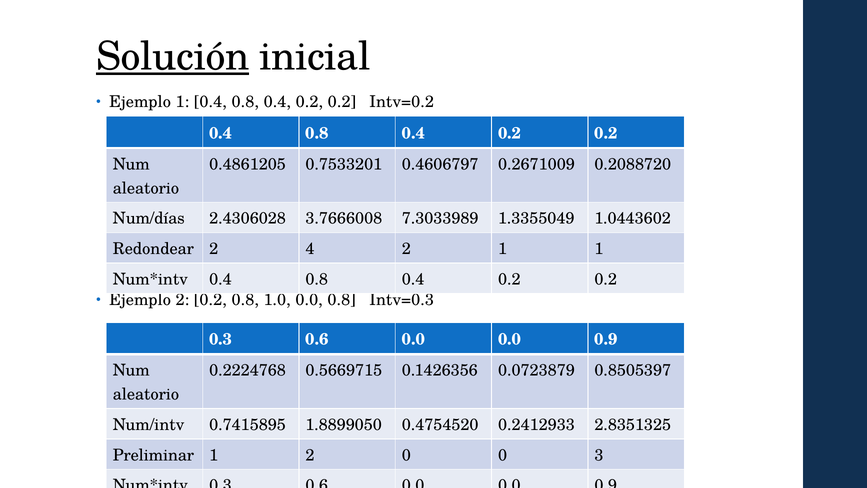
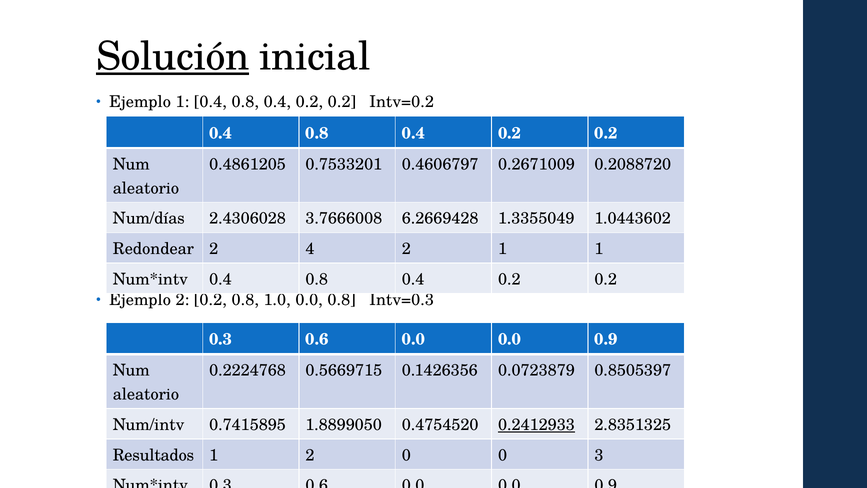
7.3033989: 7.3033989 -> 6.2669428 (440, 218)
0.2412933 underline: none -> present (536, 425)
Preliminar: Preliminar -> Resultados (153, 455)
